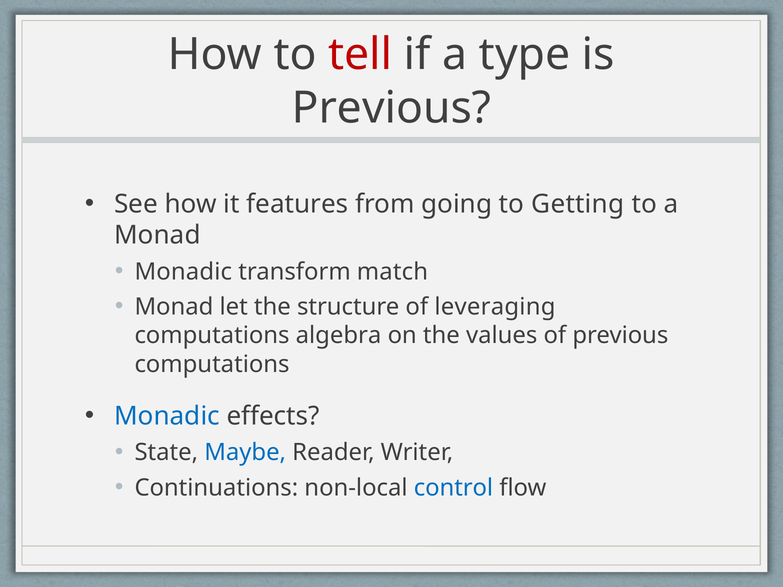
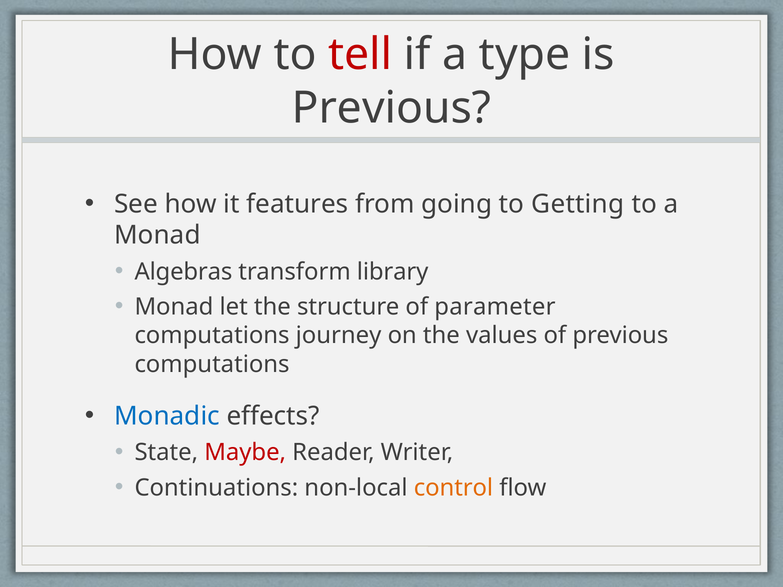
Monadic: Monadic -> Algebras (183, 272)
match: match -> library (393, 272)
leveraging: leveraging -> parameter (495, 307)
algebra: algebra -> journey (339, 336)
Maybe colour: blue -> red (245, 453)
control colour: blue -> orange (453, 488)
